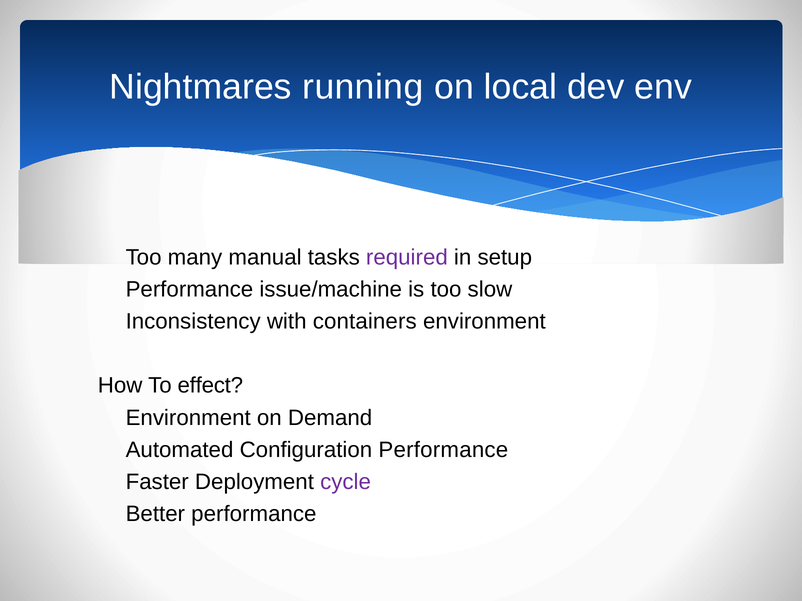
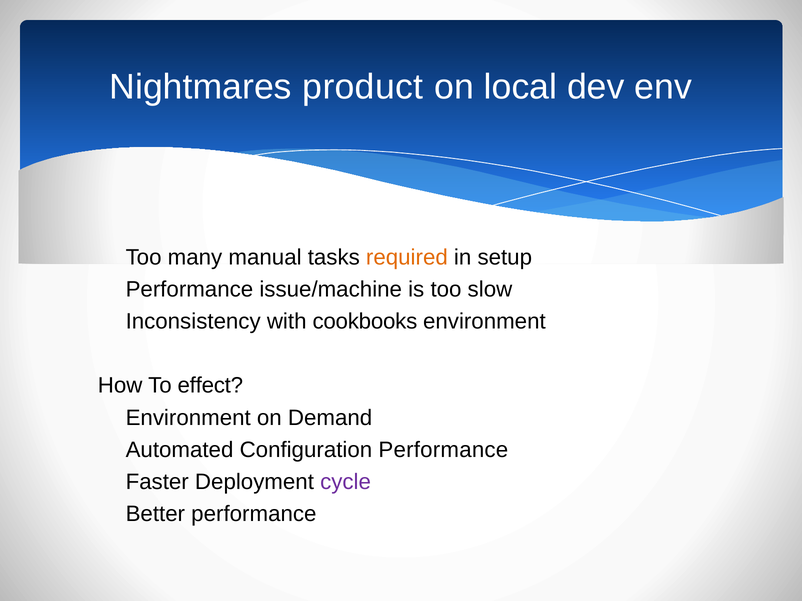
running: running -> product (363, 87)
required colour: purple -> orange (407, 258)
containers: containers -> cookbooks (365, 322)
